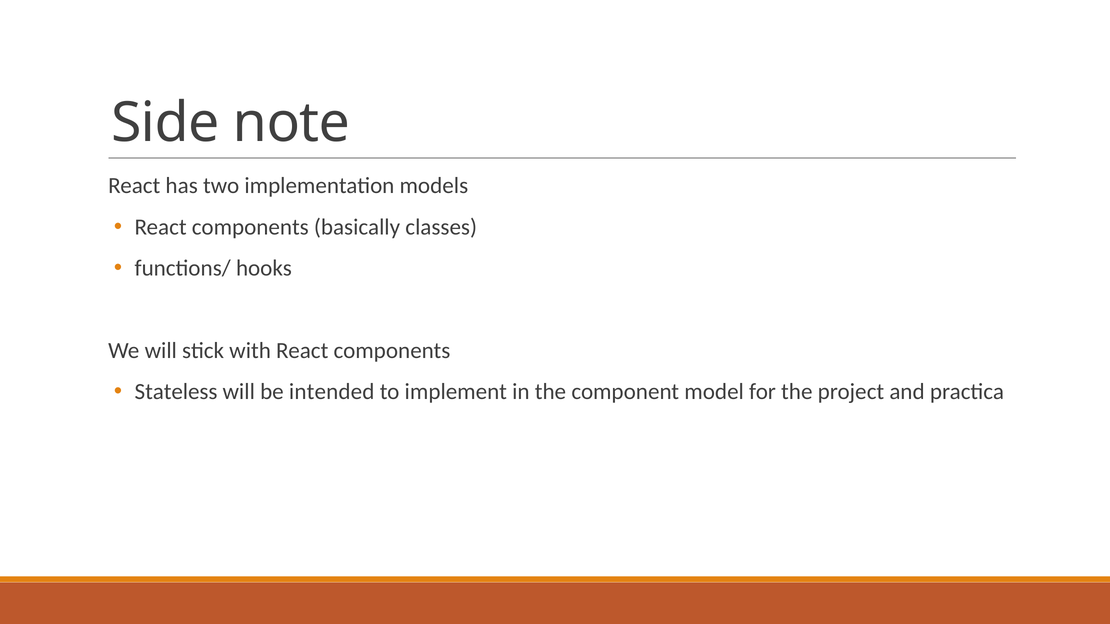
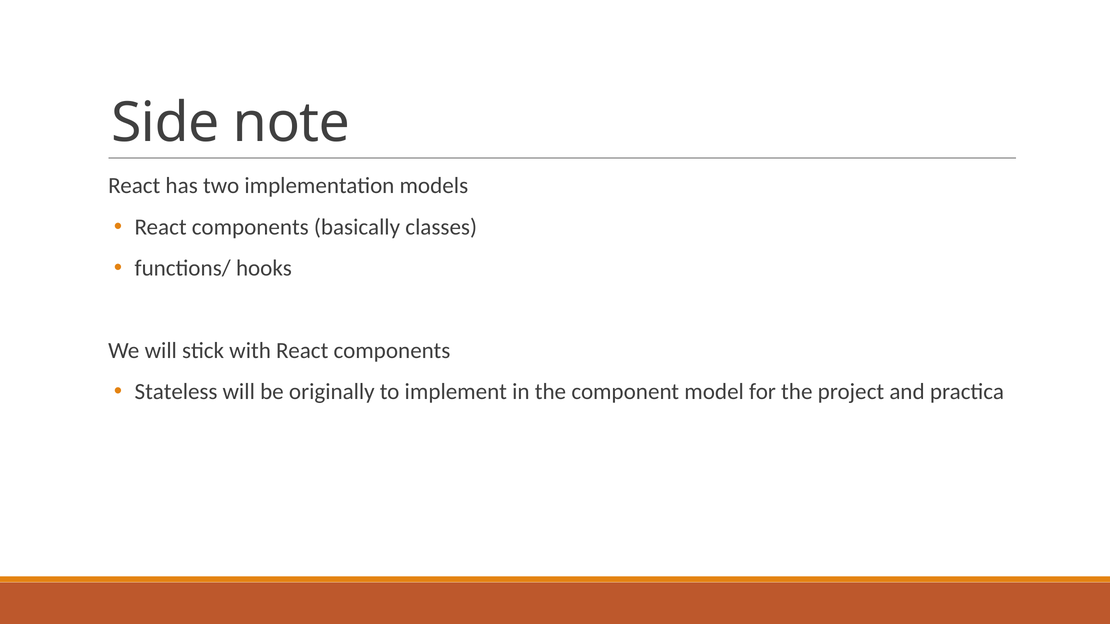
intended: intended -> originally (332, 392)
